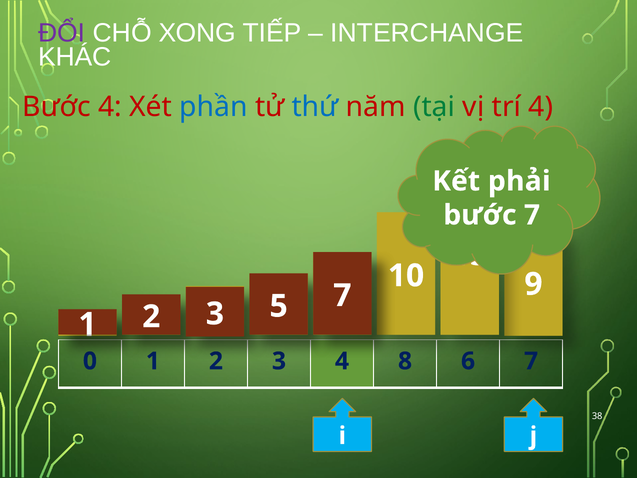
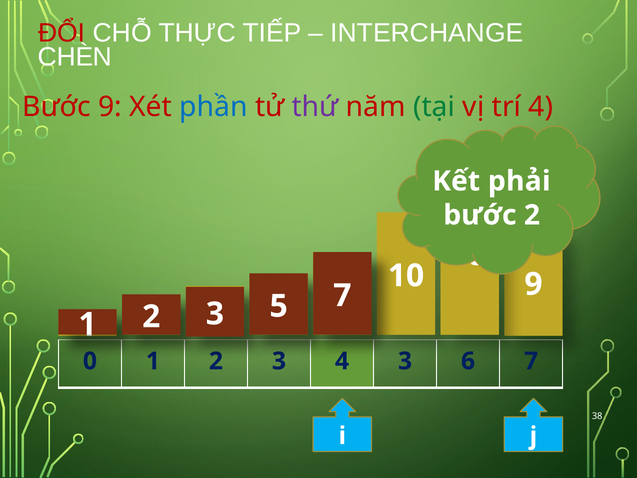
ĐỔI colour: purple -> red (62, 33)
XONG: XONG -> THỰC (197, 33)
KHÁC: KHÁC -> CHÈN (75, 57)
Bước 4: 4 -> 9 (110, 107)
thứ colour: blue -> purple (315, 107)
bước 7: 7 -> 2 (532, 215)
8: 8 -> 3 (405, 361)
